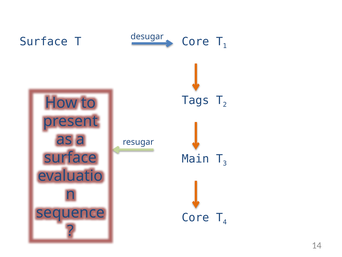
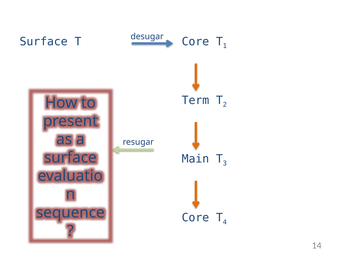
Tags: Tags -> Term (195, 100)
